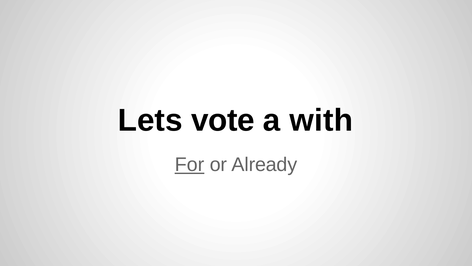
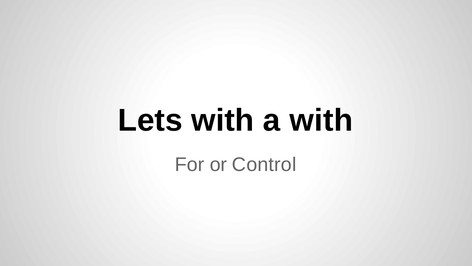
Lets vote: vote -> with (223, 120)
For underline: present -> none (190, 164)
Already: Already -> Control (264, 164)
